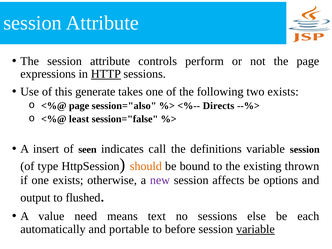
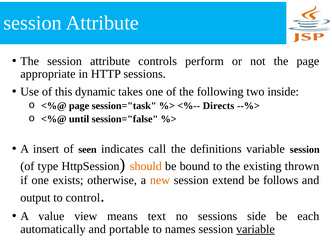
expressions: expressions -> appropriate (48, 74)
HTTP underline: present -> none (106, 74)
generate: generate -> dynamic (95, 92)
two exists: exists -> inside (283, 92)
session="also: session="also -> session="task (124, 106)
least: least -> until (79, 119)
new colour: purple -> orange (160, 180)
affects: affects -> extend (228, 180)
options: options -> follows (281, 180)
flushed: flushed -> control (83, 198)
need: need -> view (86, 216)
else: else -> side (257, 216)
before: before -> names (180, 229)
